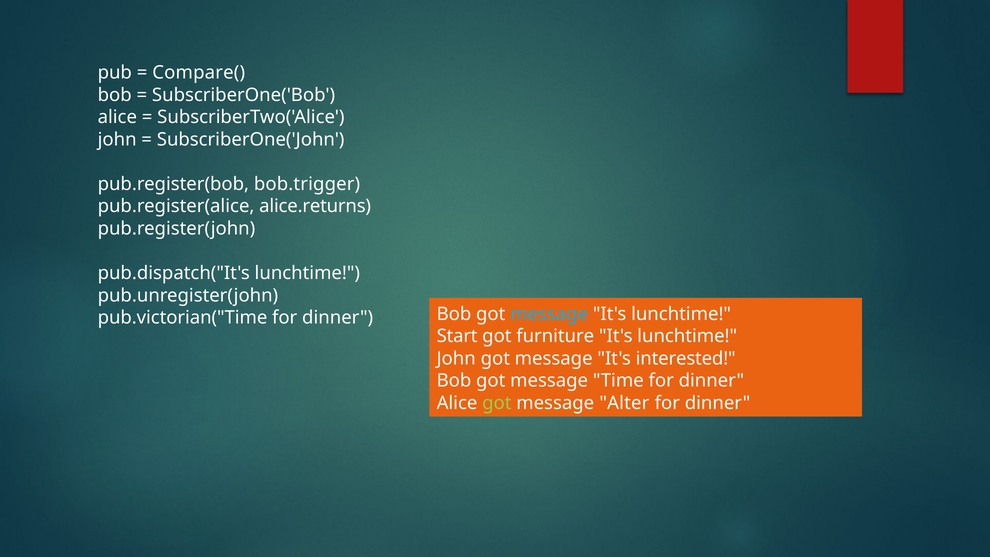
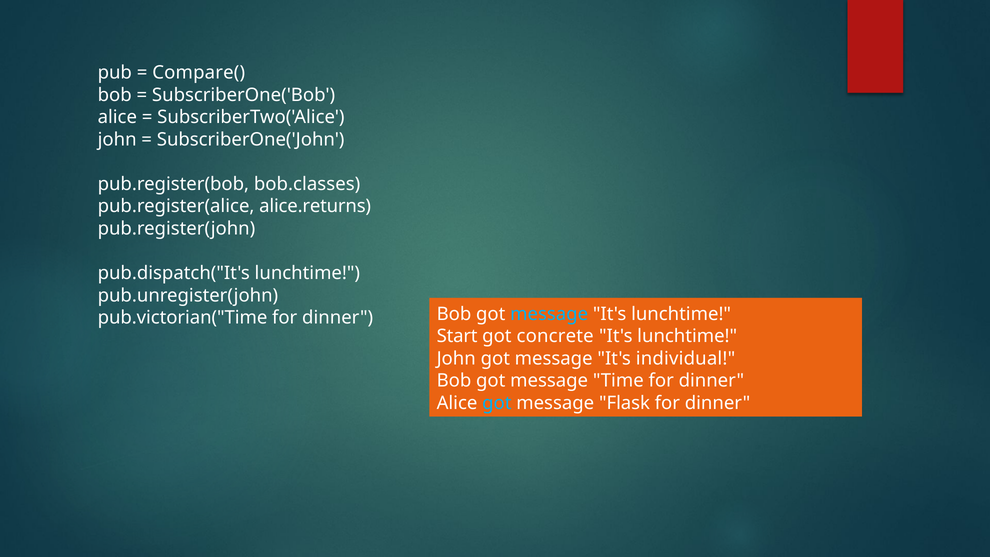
bob.trigger: bob.trigger -> bob.classes (307, 184)
furniture: furniture -> concrete (555, 336)
interested: interested -> individual (686, 358)
got colour: light green -> light blue (497, 403)
Alter: Alter -> Flask (625, 403)
